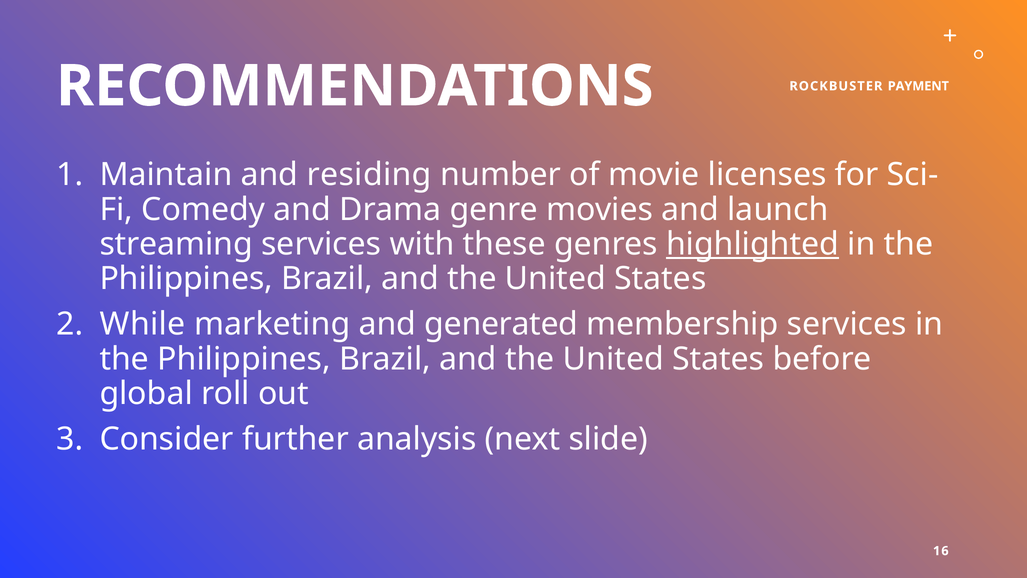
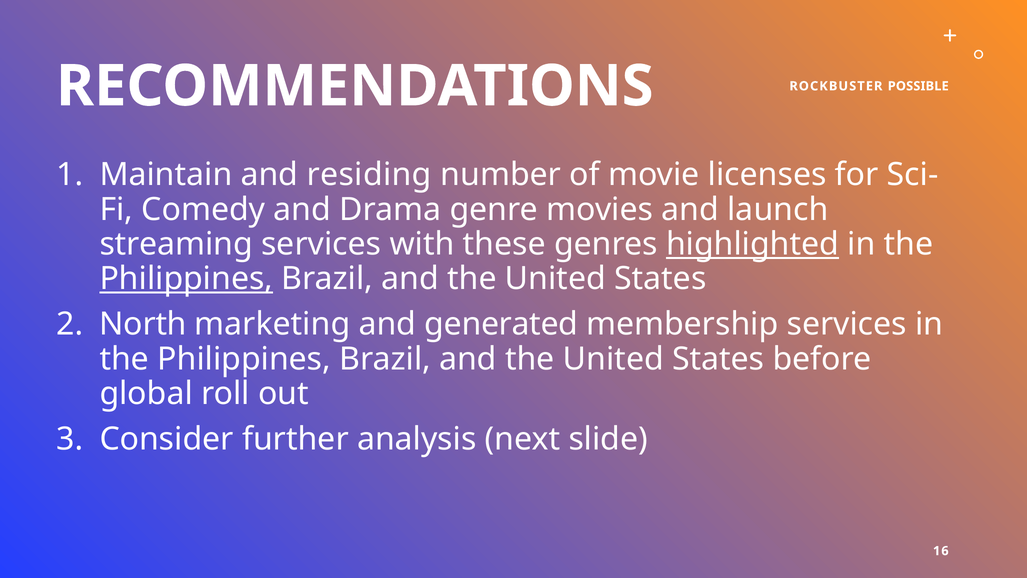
PAYMENT: PAYMENT -> POSSIBLE (918, 86)
Philippines underline: none -> present (186, 279)
While: While -> North (143, 324)
